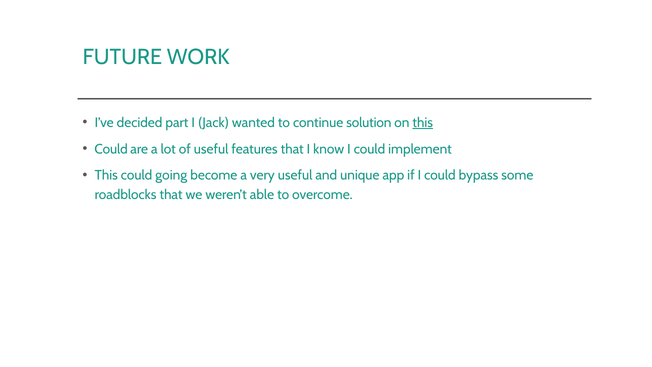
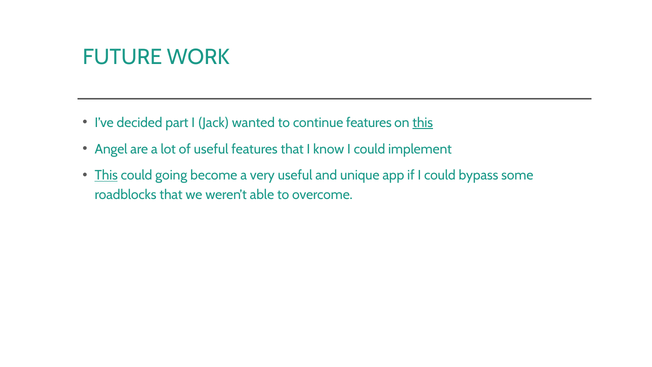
continue solution: solution -> features (369, 123)
Could: Could -> Angel (111, 149)
This underline: none -> present (106, 175)
